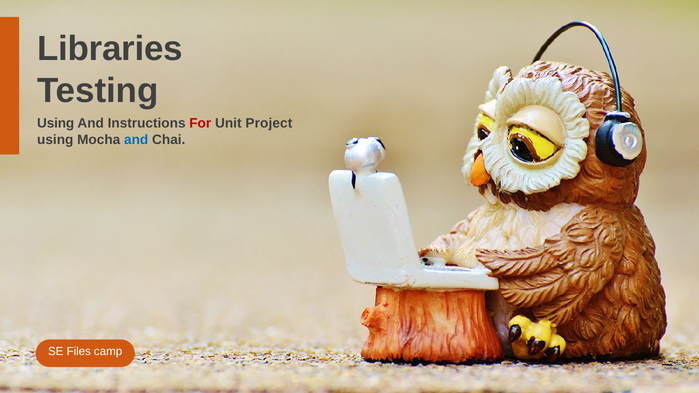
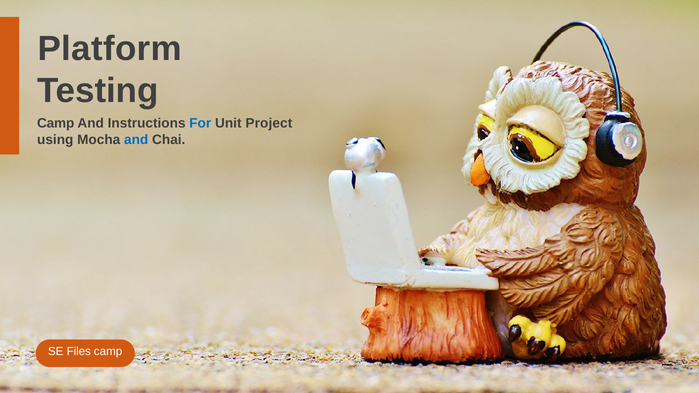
Libraries: Libraries -> Platform (110, 49)
Using: Using -> Camp (56, 124)
For colour: red -> blue (200, 124)
